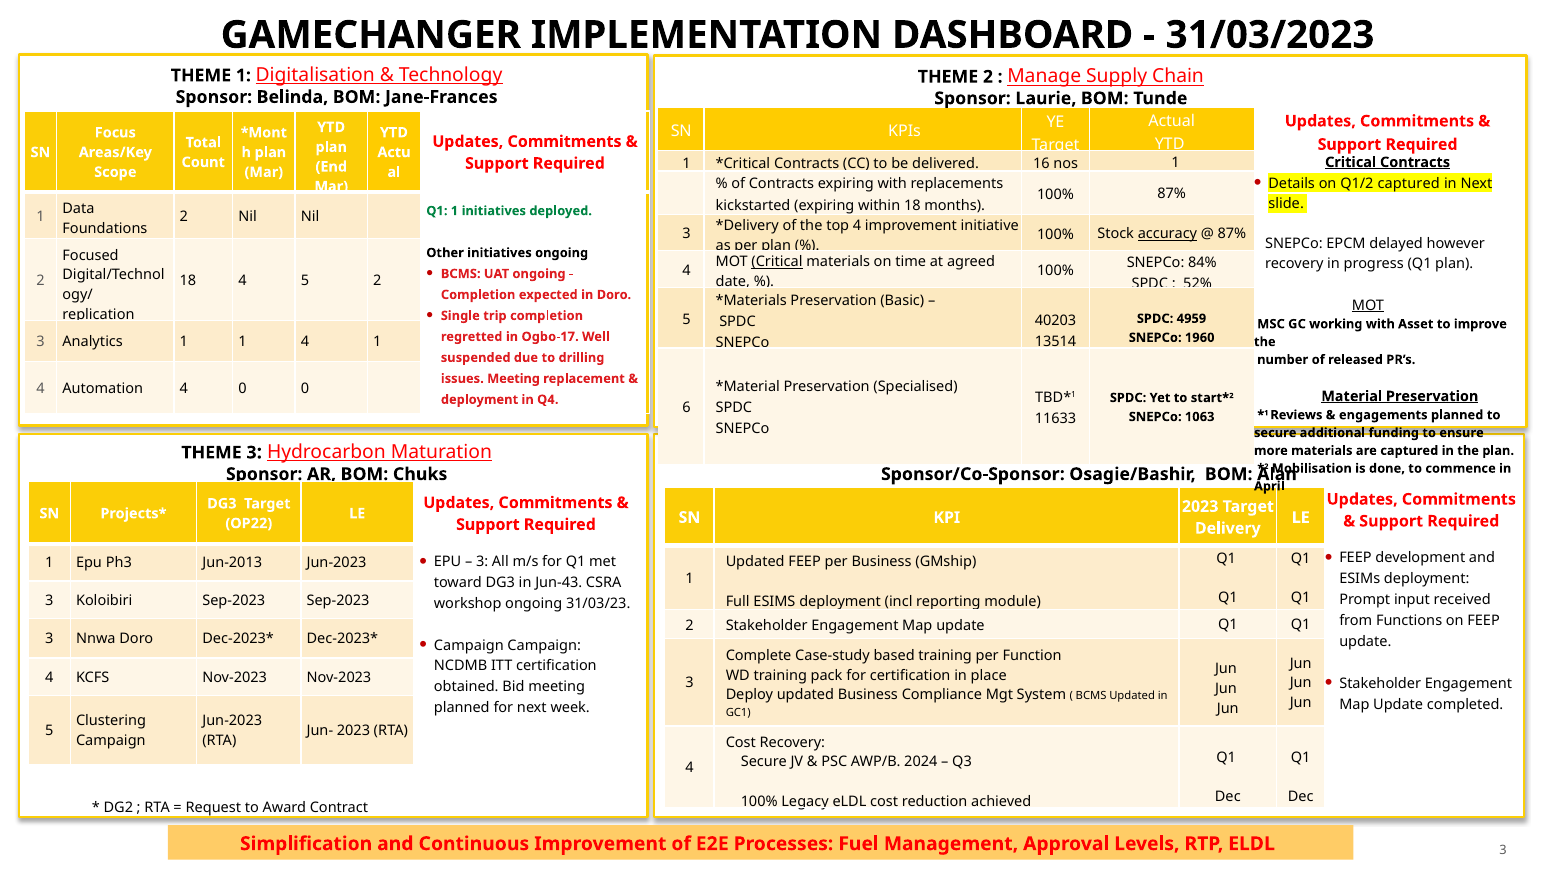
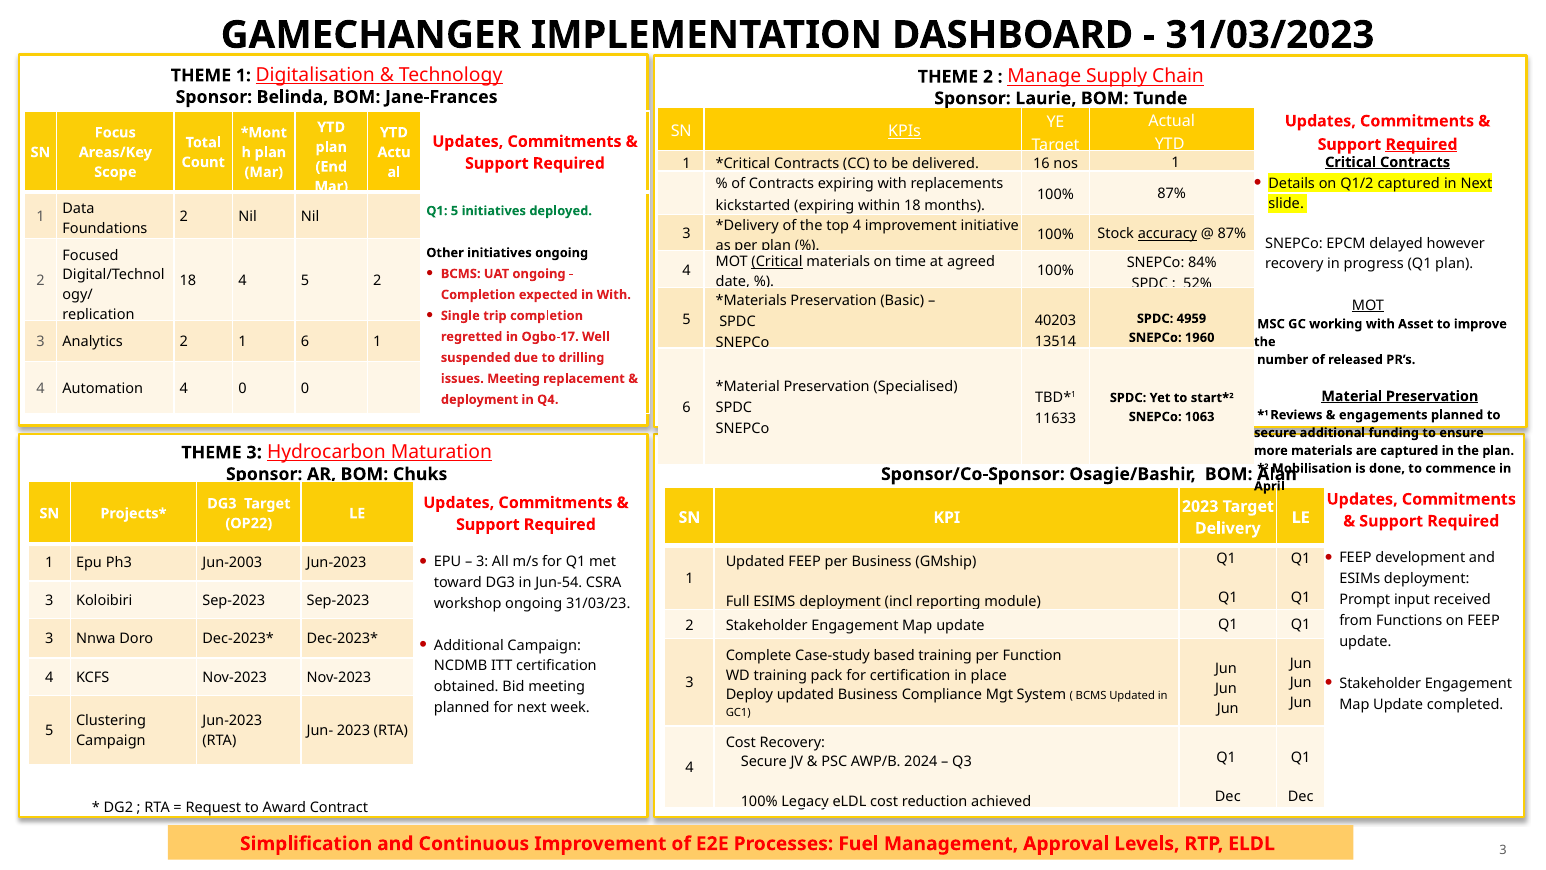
KPIs underline: none -> present (905, 131)
Required underline: none -> present (1422, 144)
Q1 1: 1 -> 5 (455, 211)
in Doro: Doro -> With (614, 295)
Analytics 1: 1 -> 2 (184, 342)
4: 4 -> 6 (305, 342)
Jun-2013: Jun-2013 -> Jun-2003 (232, 563)
Jun-43: Jun-43 -> Jun-54 (559, 582)
Campaign: Campaign -> Additional (469, 645)
